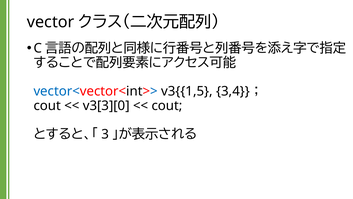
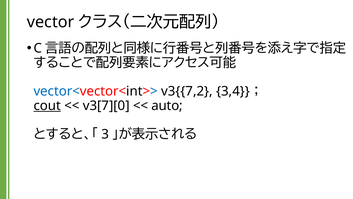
v3{{1,5: v3{{1,5 -> v3{{7,2 (187, 91)
cout underline: none -> present (47, 105)
v3[3][0: v3[3][0 -> v3[7][0 (106, 105)
cout: cout -> auto (167, 105)
